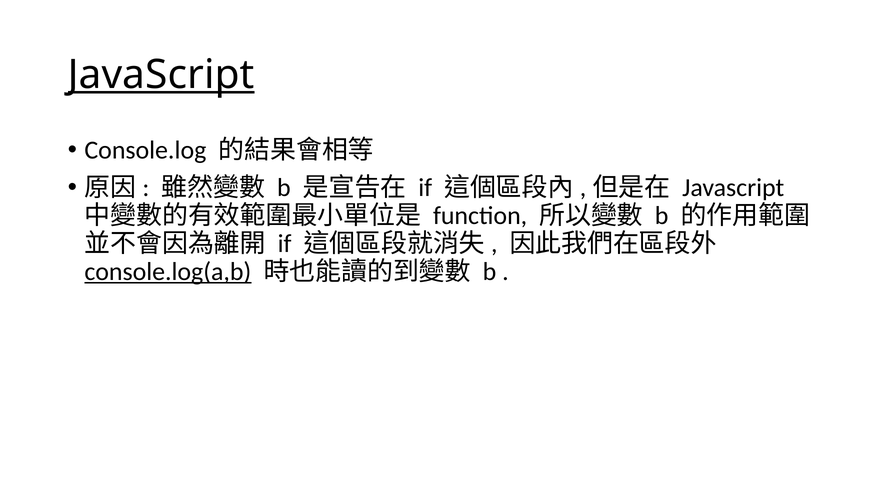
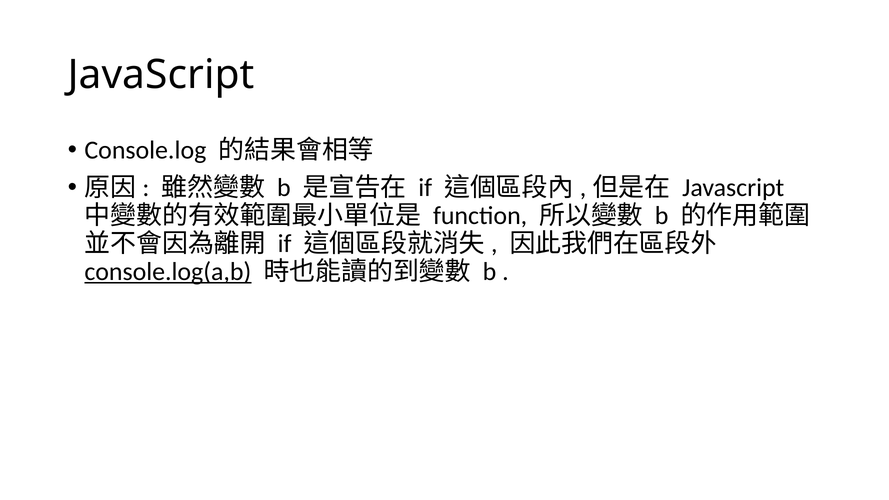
JavaScript underline: present -> none (161, 75)
